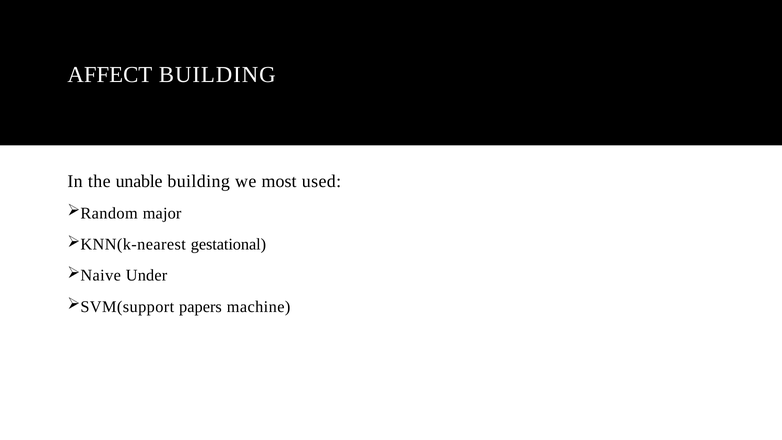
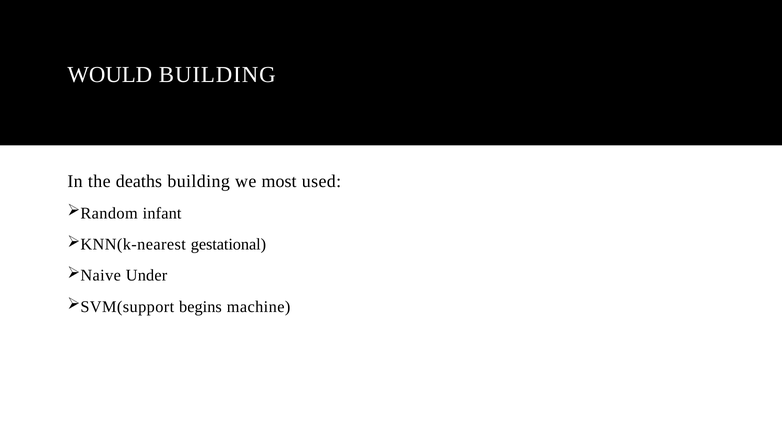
AFFECT: AFFECT -> WOULD (110, 75)
unable: unable -> deaths (139, 181)
major: major -> infant (162, 213)
papers: papers -> begins (200, 307)
